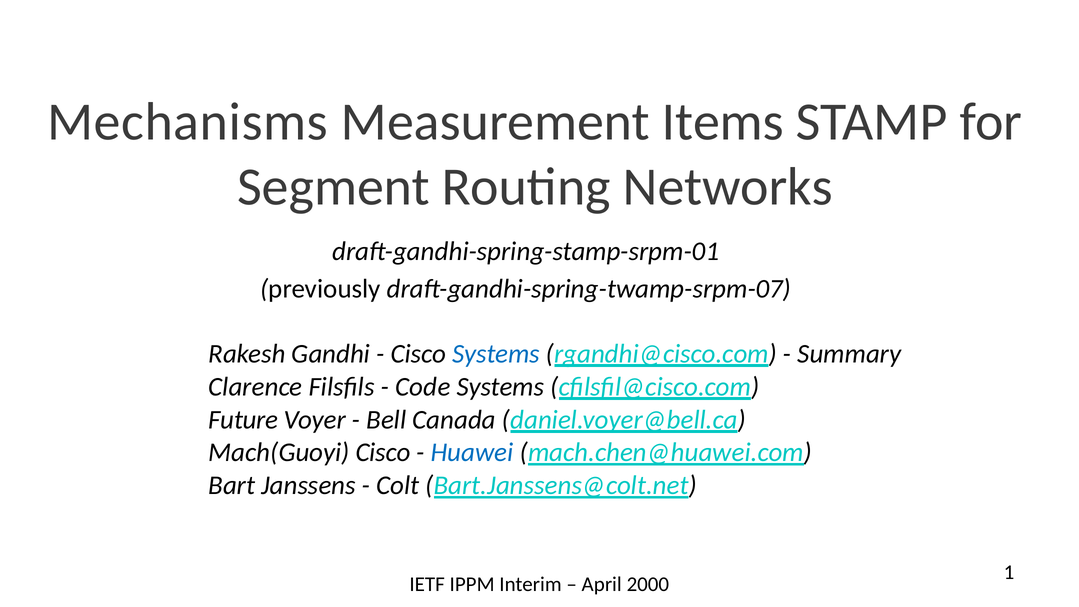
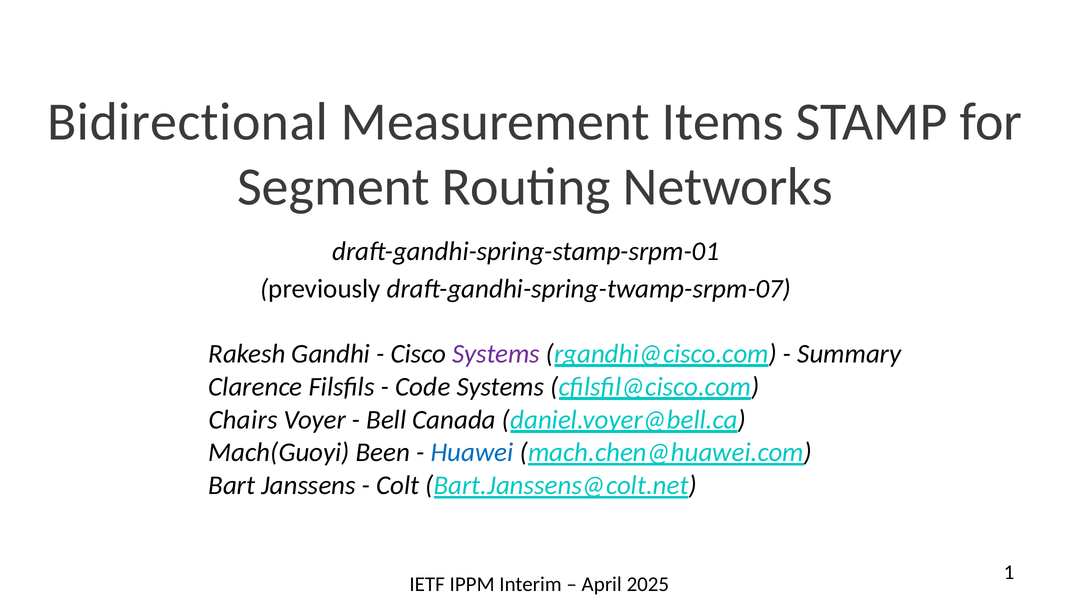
Mechanisms: Mechanisms -> Bidirectional (188, 122)
Systems colour: blue -> purple (496, 354)
Future: Future -> Chairs (243, 420)
Mach(Guoyi Cisco: Cisco -> Been (383, 453)
2000: 2000 -> 2025 (648, 584)
